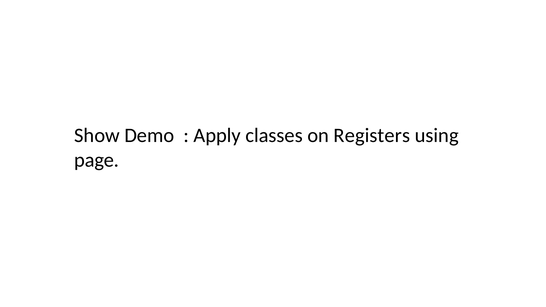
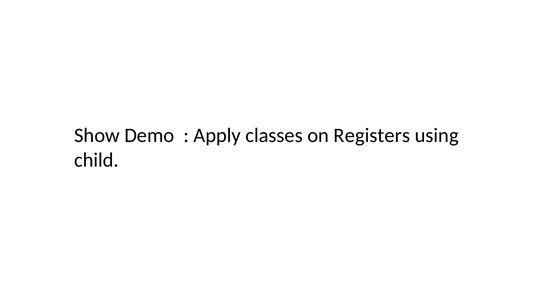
page: page -> child (96, 160)
